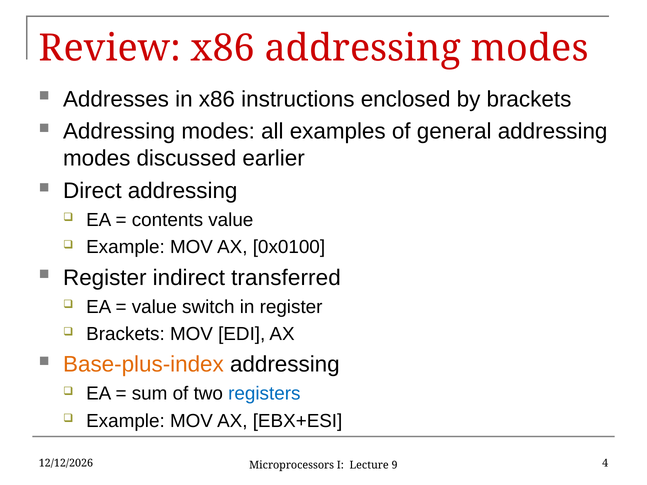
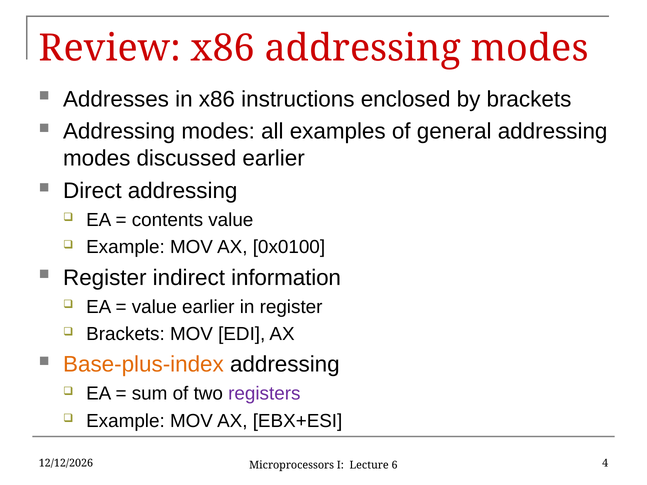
transferred: transferred -> information (286, 278)
value switch: switch -> earlier (208, 307)
registers colour: blue -> purple (264, 394)
9: 9 -> 6 (395, 465)
